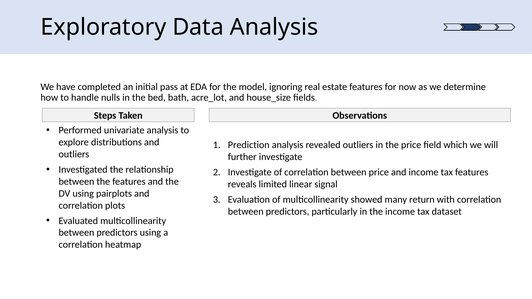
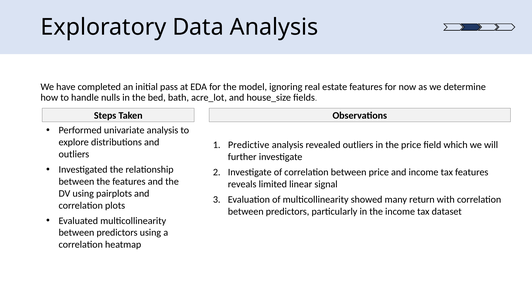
Prediction: Prediction -> Predictive (249, 145)
